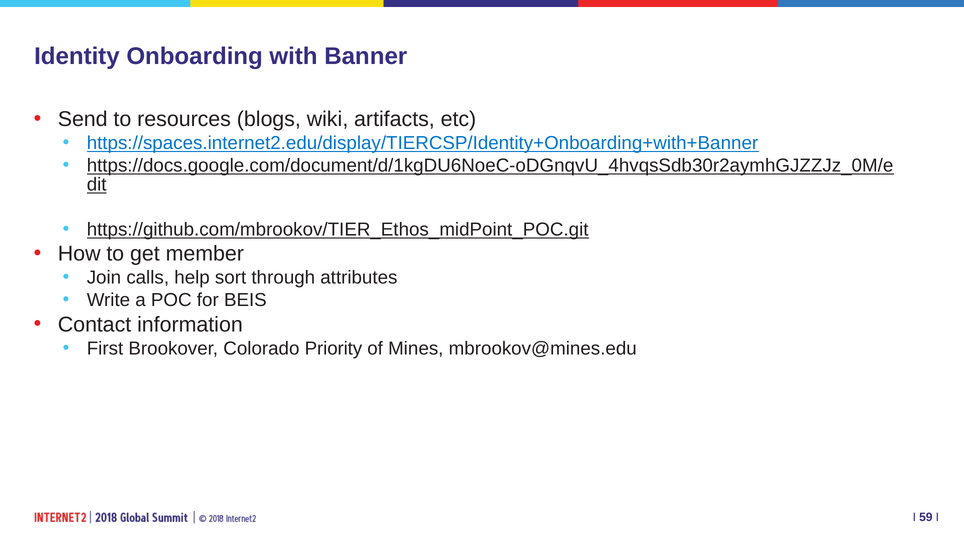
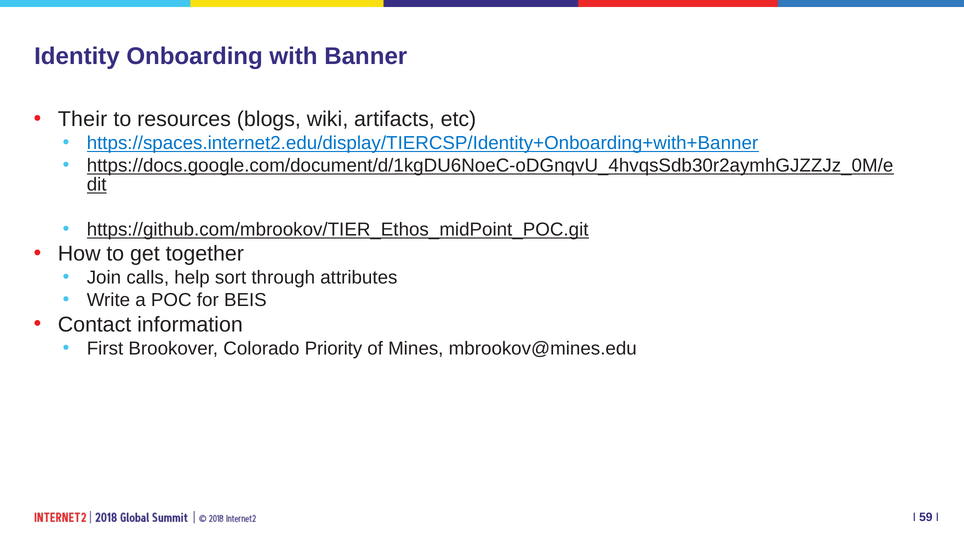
Send: Send -> Their (83, 119)
member: member -> together (205, 254)
